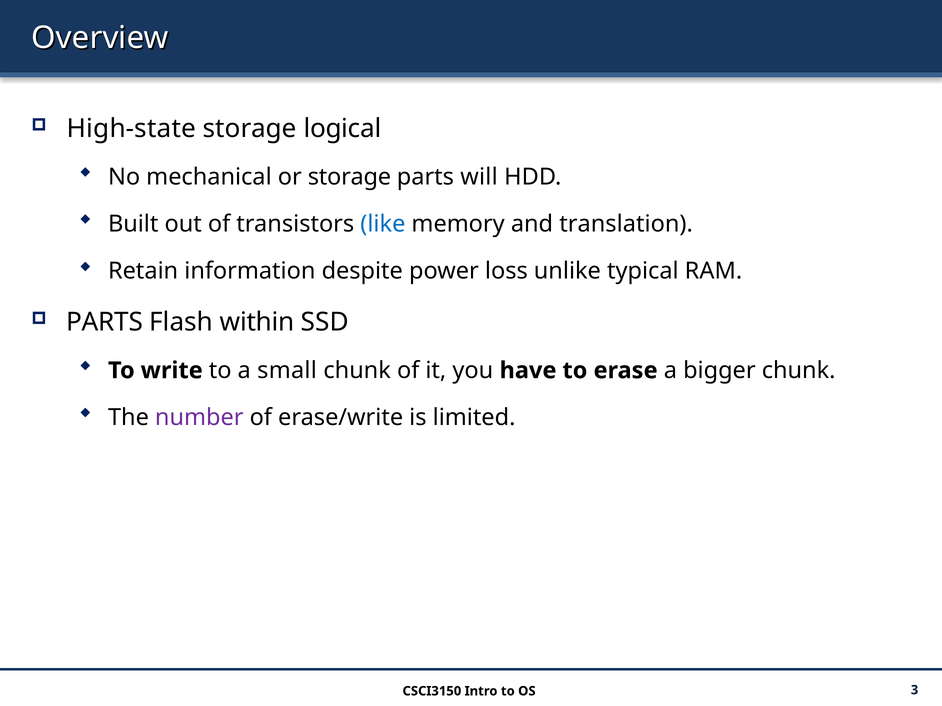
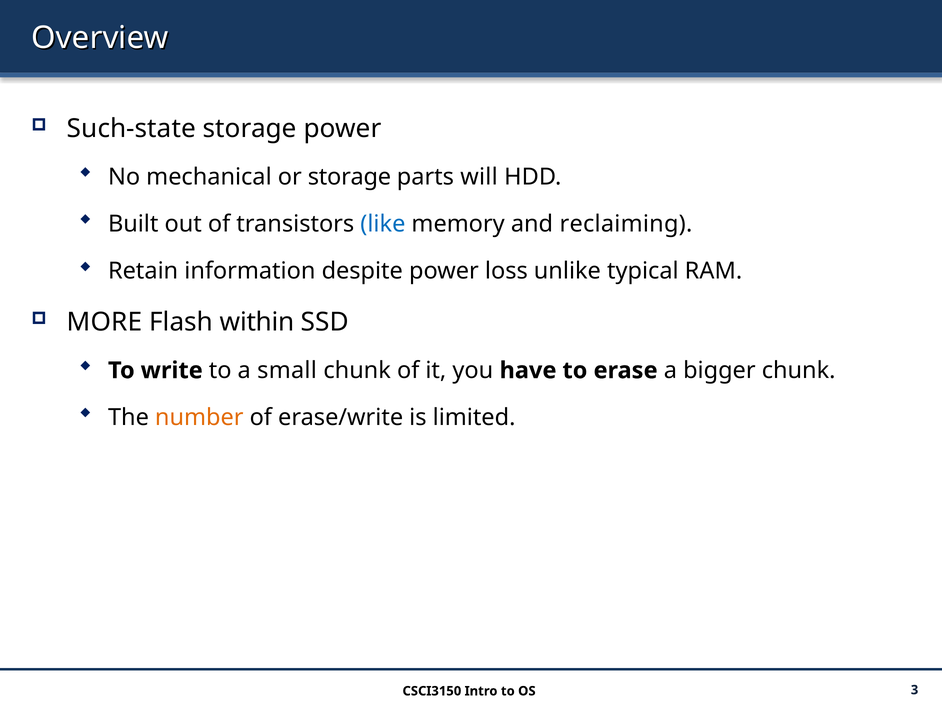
High-state: High-state -> Such-state (131, 129)
storage logical: logical -> power (342, 129)
translation: translation -> reclaiming (626, 224)
PARTS: PARTS -> MORE (105, 322)
number colour: purple -> orange (199, 418)
